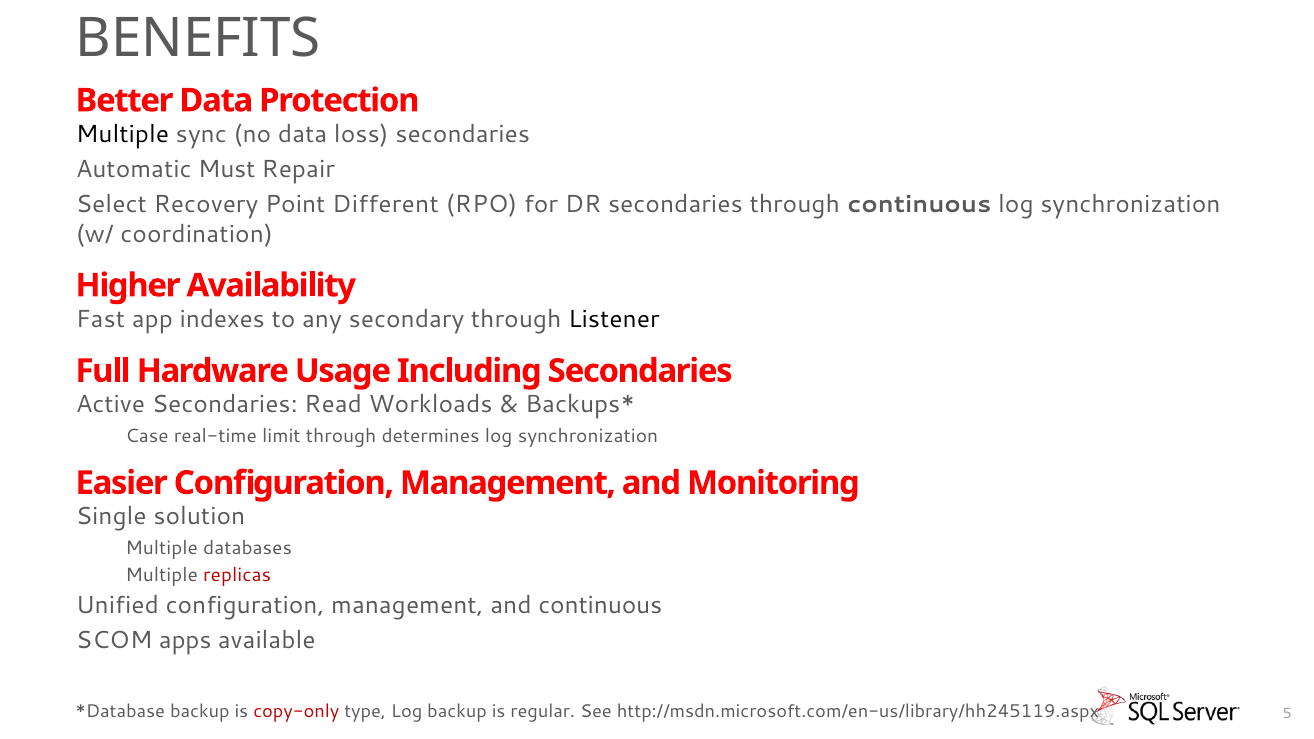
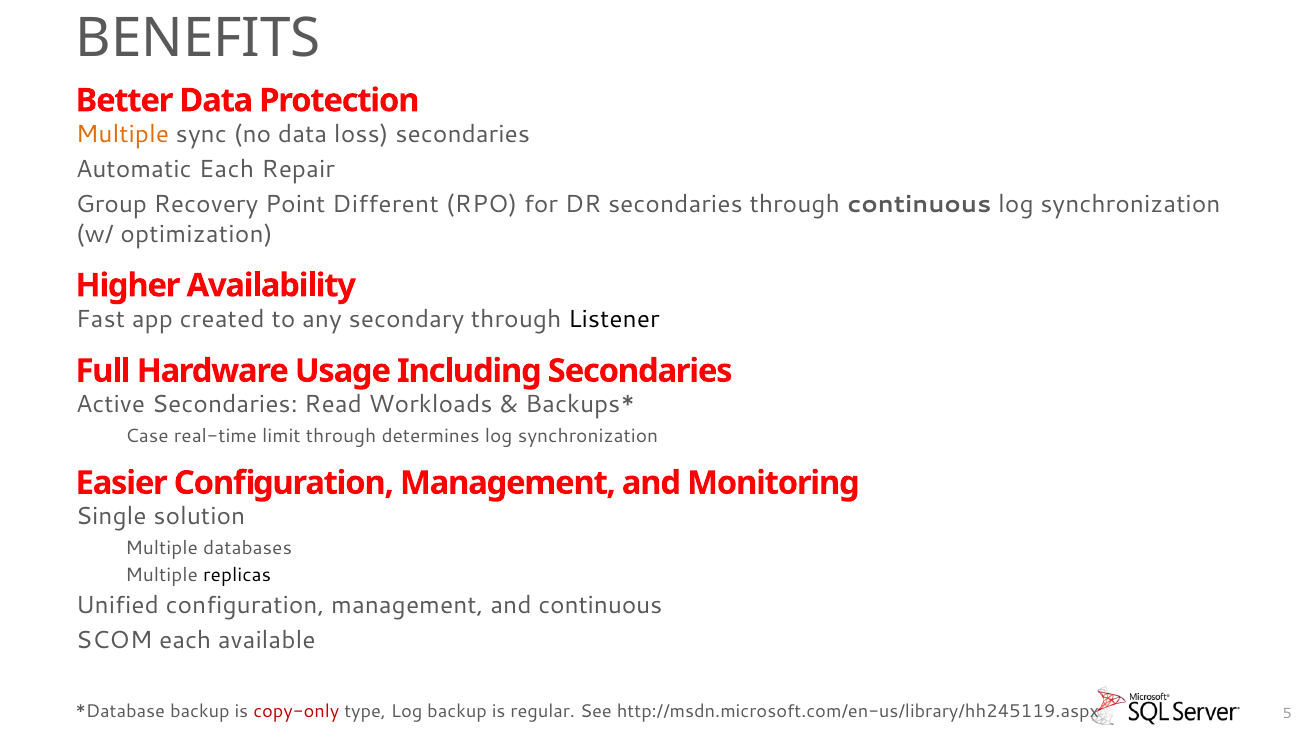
Multiple colour: black -> orange (122, 134)
Automatic Must: Must -> Each (226, 169)
Select: Select -> Group (111, 205)
coordination: coordination -> optimization (197, 234)
indexes: indexes -> created (222, 319)
replicas colour: red -> black (237, 575)
SCOM apps: apps -> each (185, 640)
